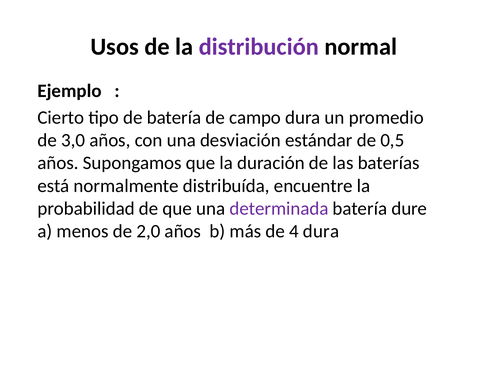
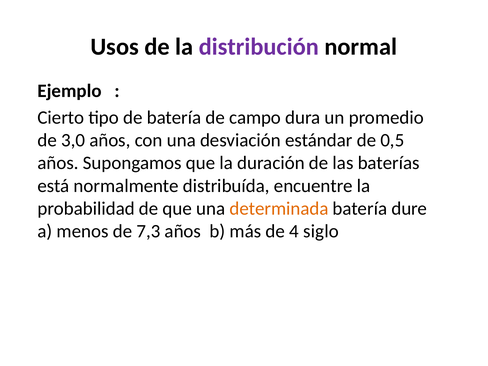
determinada colour: purple -> orange (279, 209)
2,0: 2,0 -> 7,3 (148, 231)
4 dura: dura -> siglo (321, 231)
